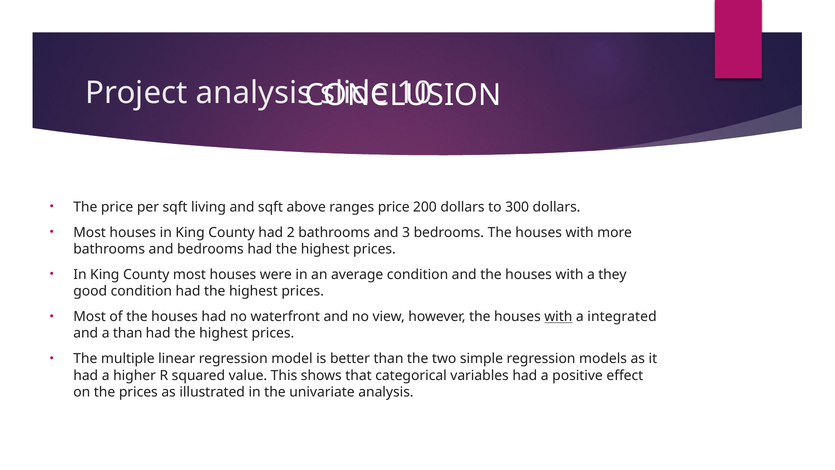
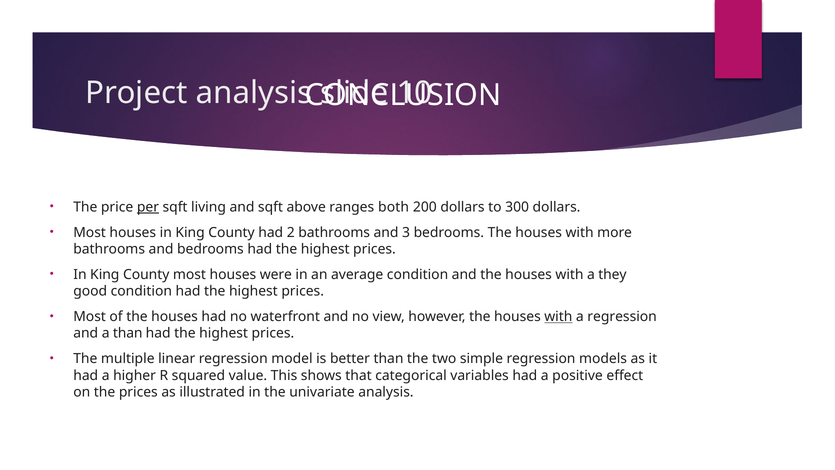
per underline: none -> present (148, 207)
ranges price: price -> both (394, 207)
a integrated: integrated -> regression (622, 316)
